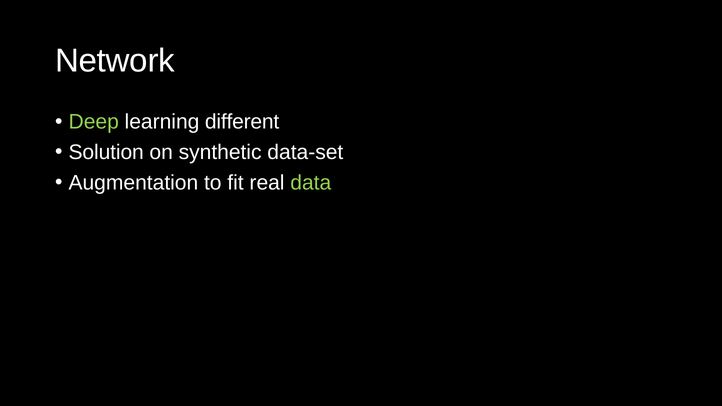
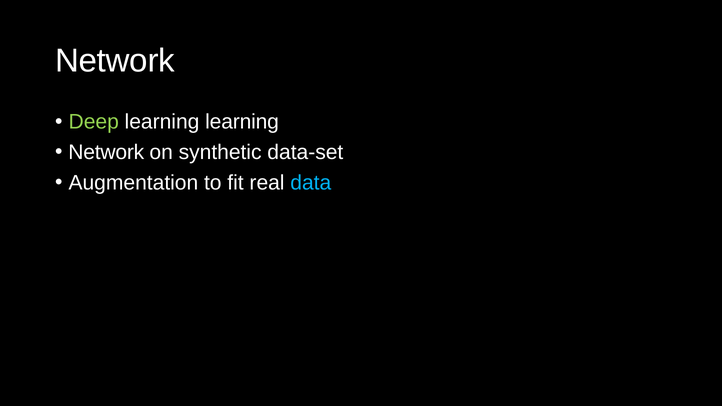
learning different: different -> learning (242, 122)
Solution: Solution -> Network (106, 152)
data colour: light green -> light blue (311, 183)
